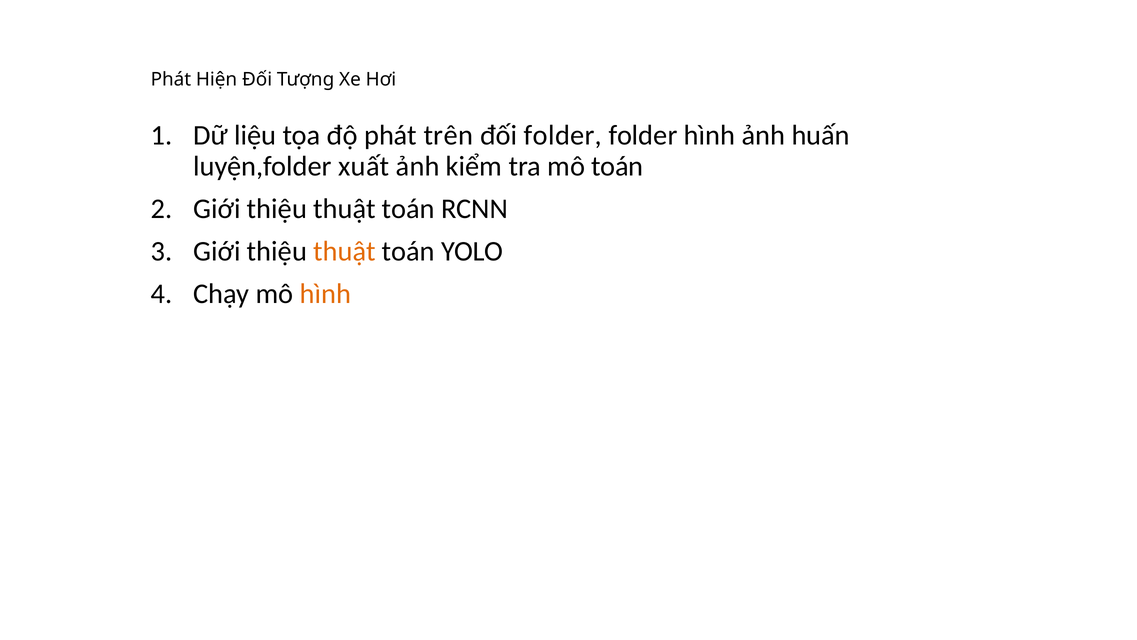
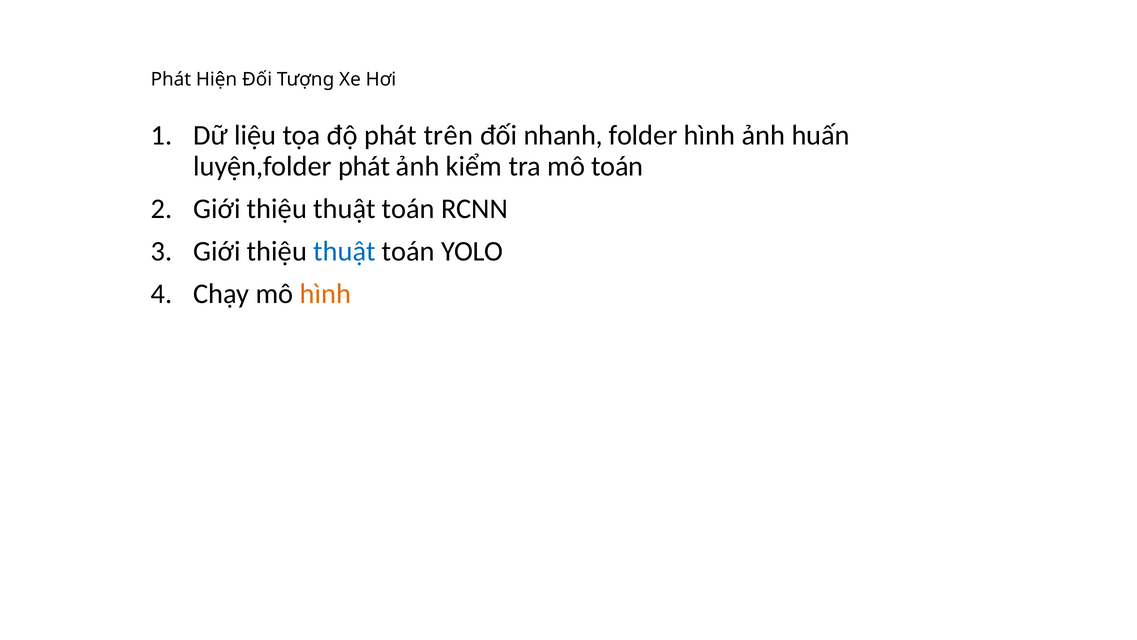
đối folder: folder -> nhanh (563, 136)
luyện,folder xuất: xuất -> phát (364, 166)
thuật colour: orange -> blue (344, 251)
